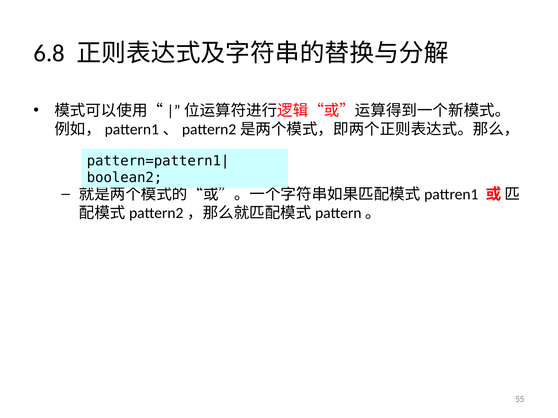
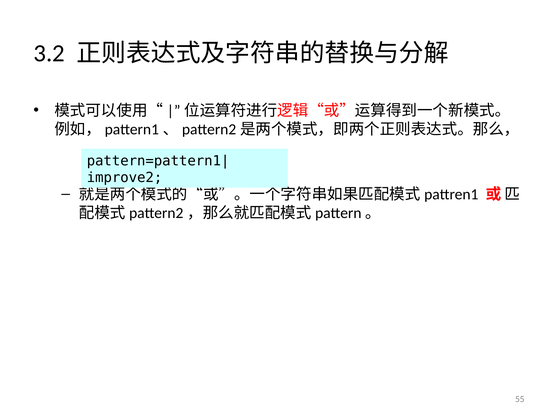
6.8: 6.8 -> 3.2 (49, 53)
boolean2: boolean2 -> improve2 (125, 178)
